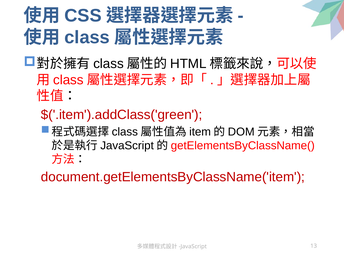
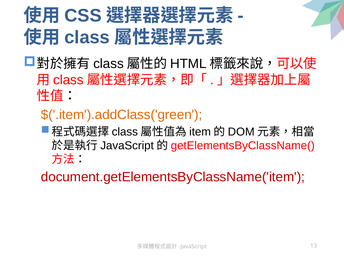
$('.item').addClass('green colour: red -> orange (122, 115)
